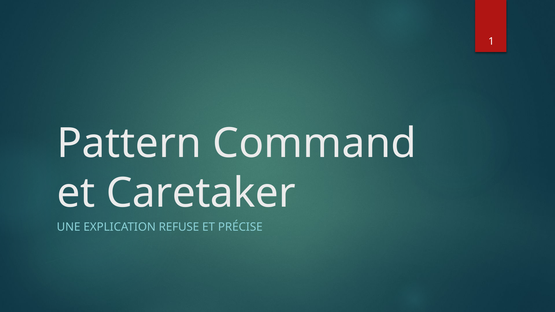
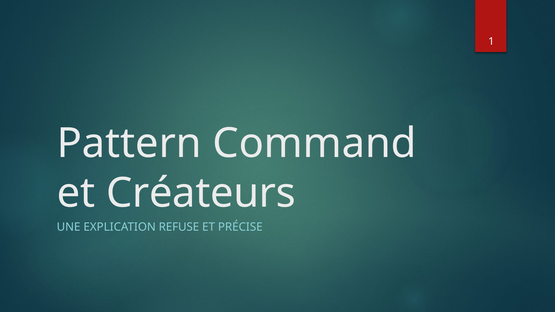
Caretaker: Caretaker -> Créateurs (201, 193)
